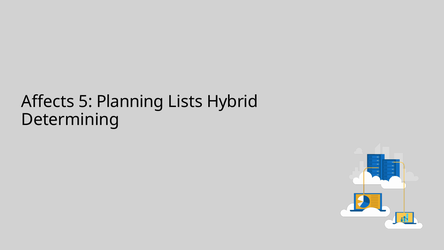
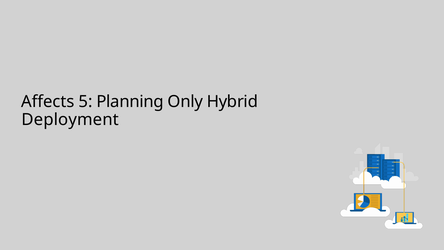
Lists: Lists -> Only (185, 102)
Determining: Determining -> Deployment (70, 120)
